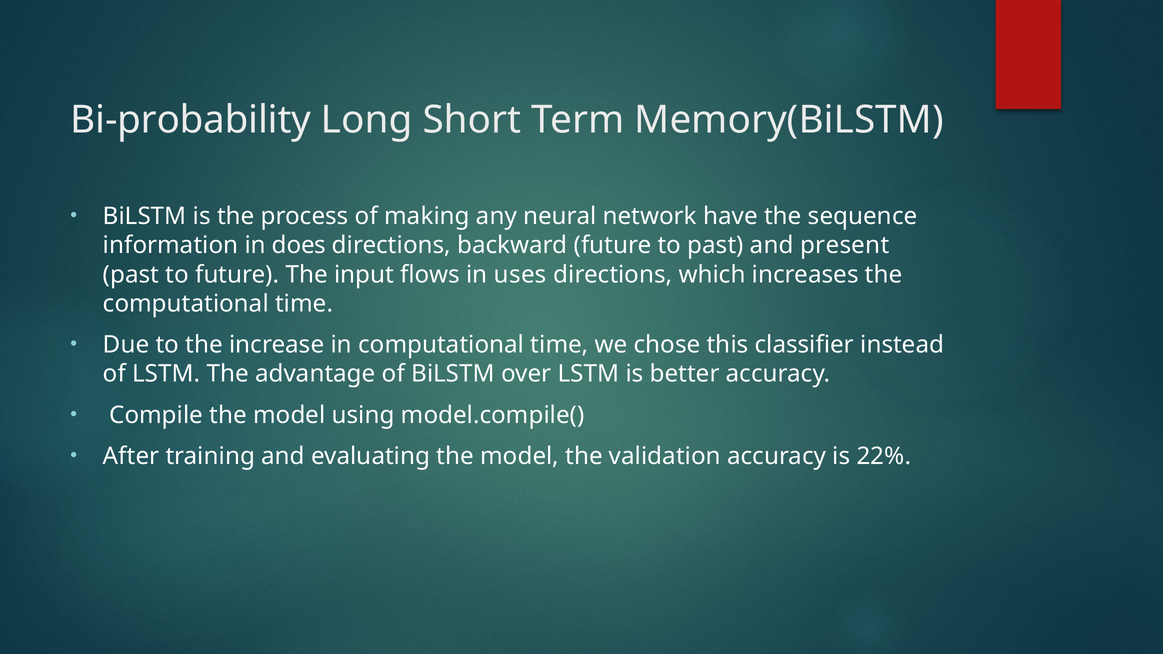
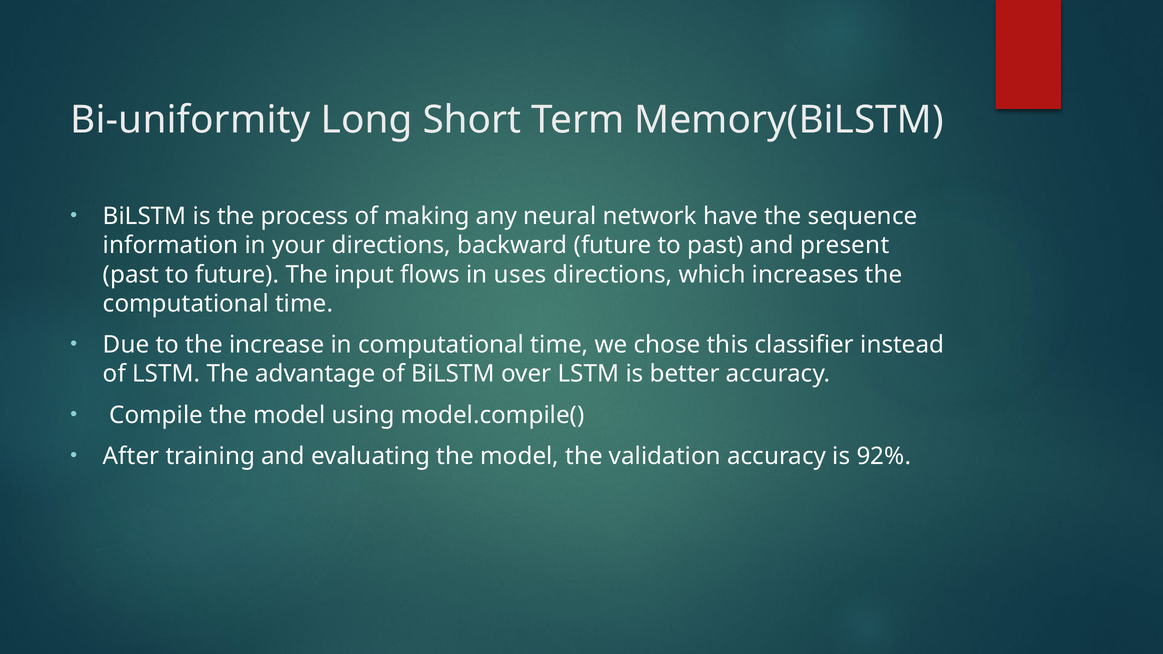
Bi-probability: Bi-probability -> Bi-uniformity (190, 120)
does: does -> your (299, 246)
22%: 22% -> 92% (884, 456)
